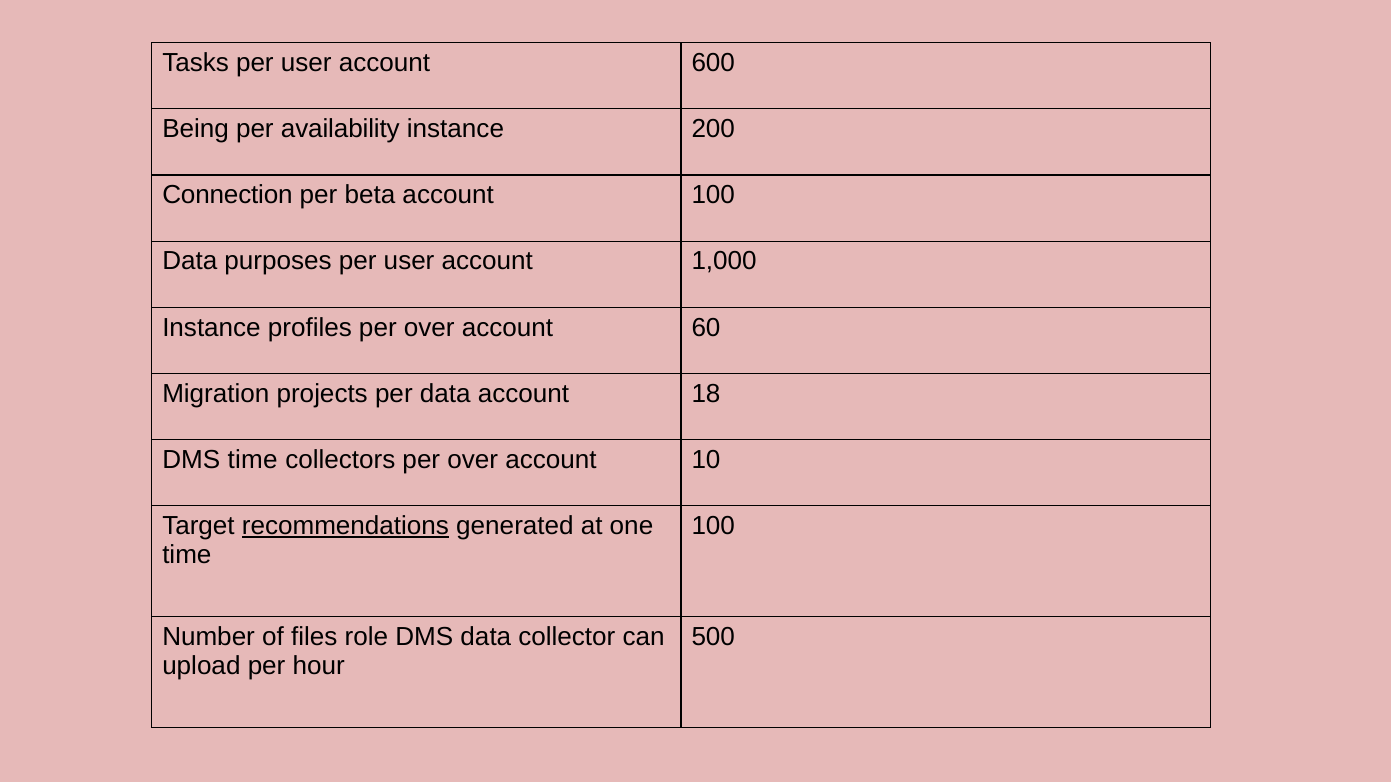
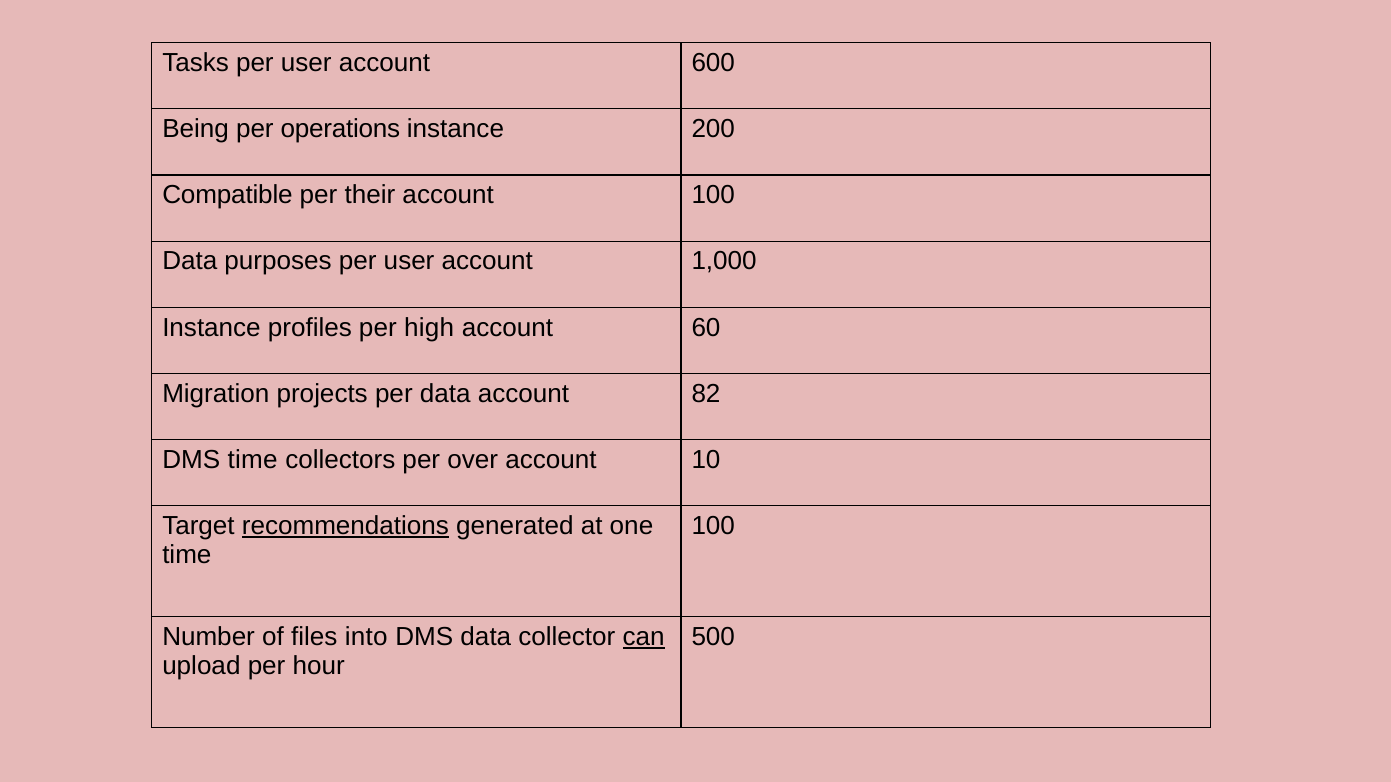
availability: availability -> operations (340, 129)
Connection: Connection -> Compatible (227, 195)
beta: beta -> their (370, 195)
profiles per over: over -> high (429, 328)
18: 18 -> 82 (706, 394)
role: role -> into (366, 637)
can underline: none -> present (644, 637)
